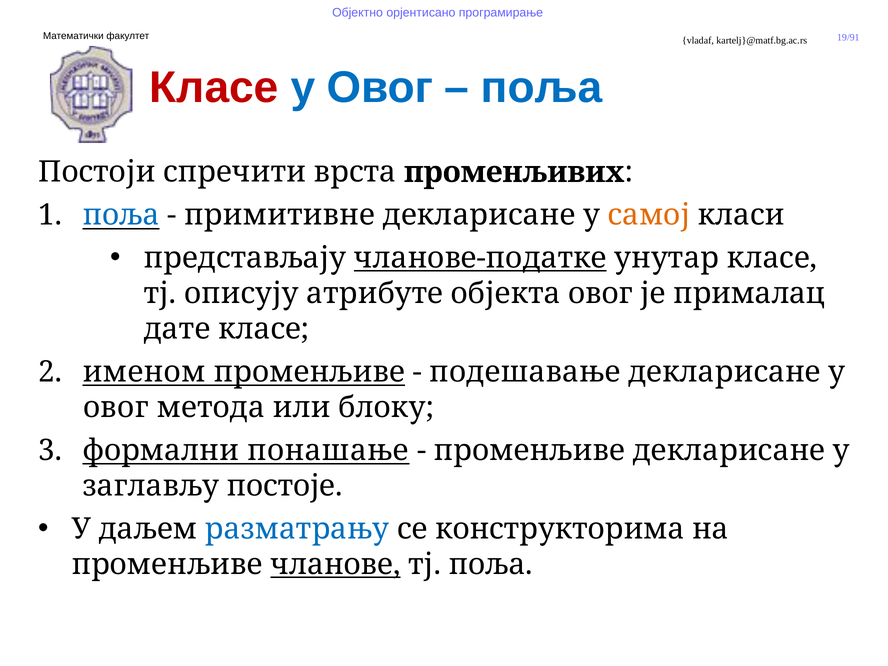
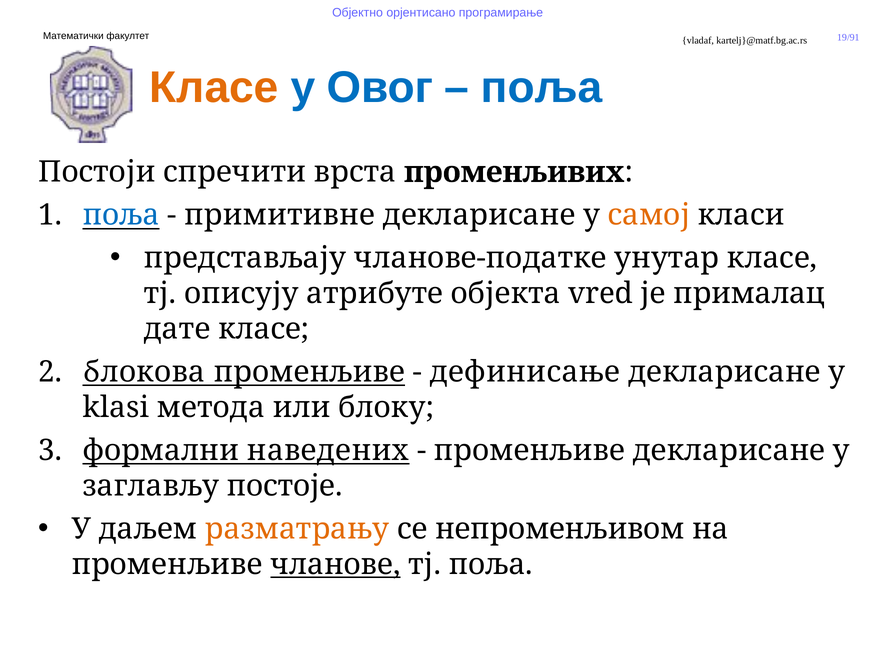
Класе colour: red -> orange (214, 87)
чланове-податке underline: present -> none (480, 258)
објекта овог: овог -> vred (601, 294)
именом: именом -> блокова (144, 372)
подешавање: подешавање -> дефинисање (525, 372)
овог: овог -> klasi (116, 408)
понашање: понашање -> наведених (328, 450)
разматрању colour: blue -> orange (297, 529)
конструкторима: конструкторима -> непроменљивом (560, 529)
